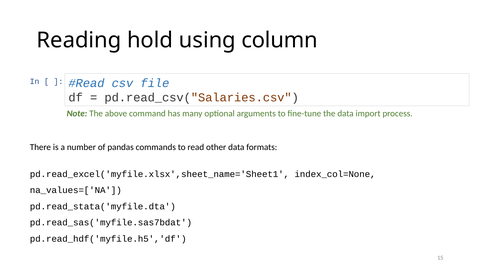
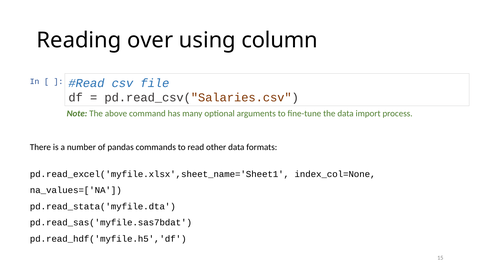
hold: hold -> over (150, 40)
